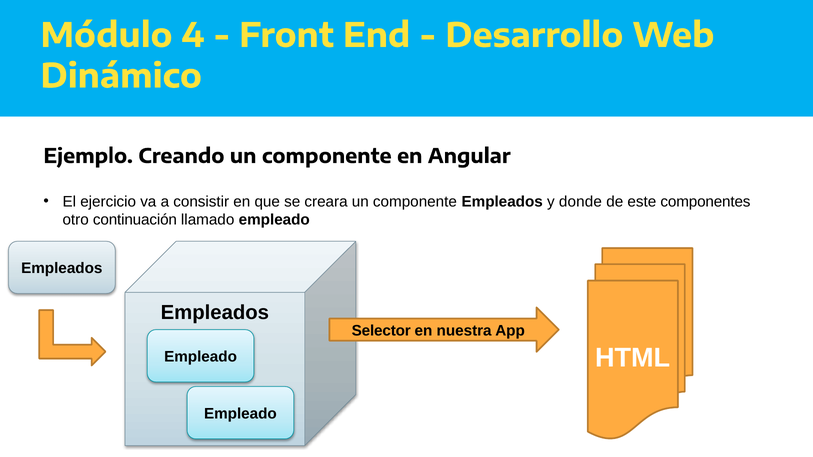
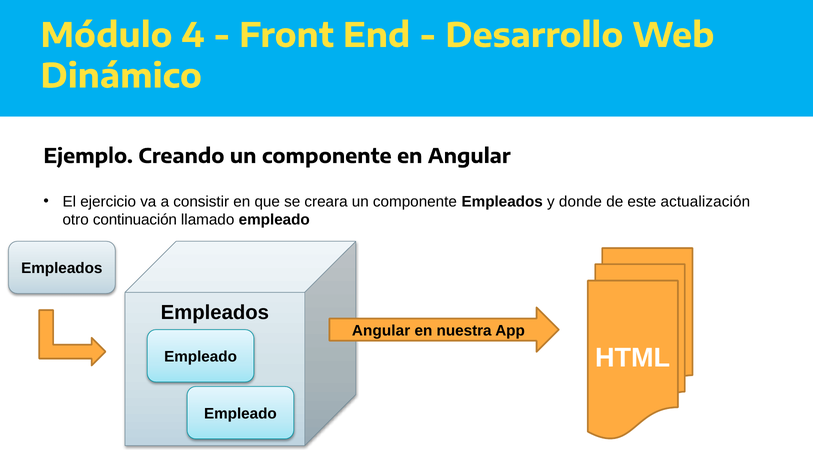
componentes: componentes -> actualización (705, 202)
Selector: Selector -> Angular (381, 331)
